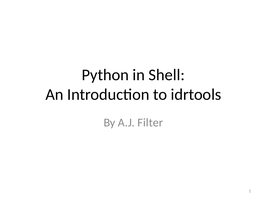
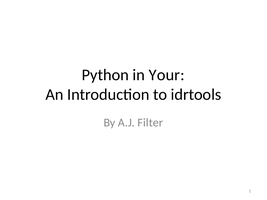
Shell: Shell -> Your (167, 75)
